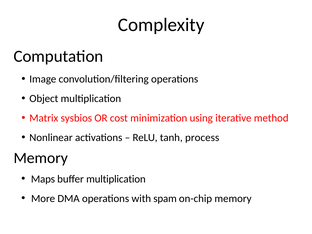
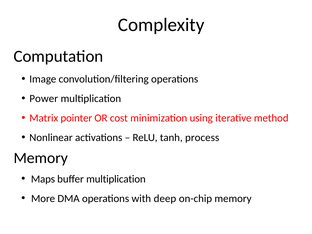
Object: Object -> Power (44, 99)
sysbios: sysbios -> pointer (76, 118)
spam: spam -> deep (165, 198)
